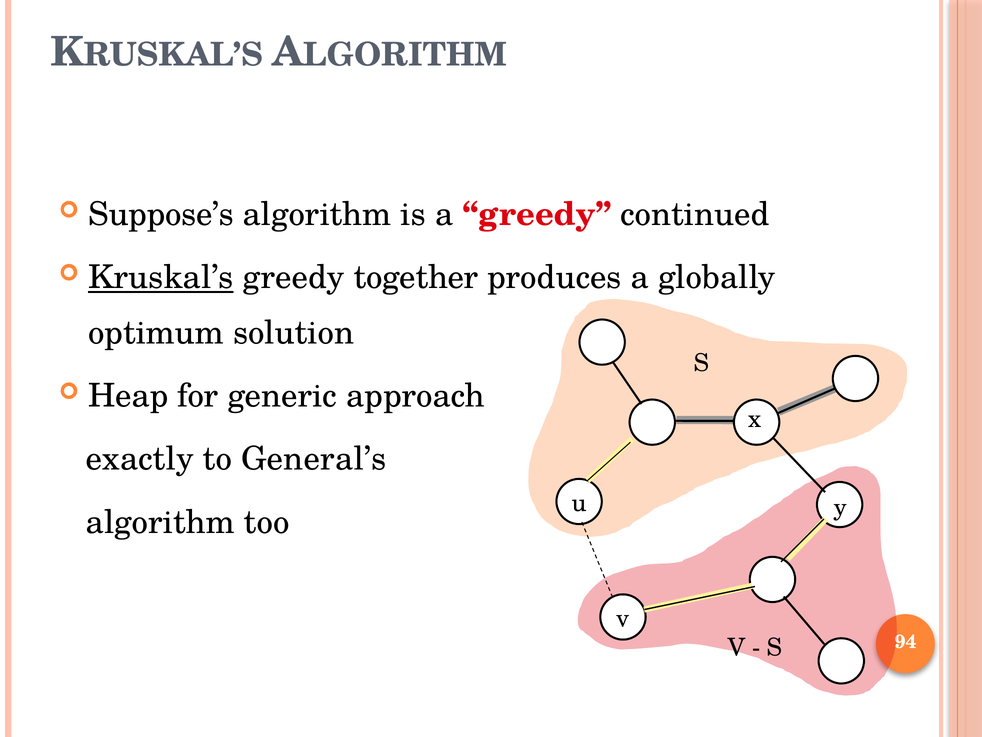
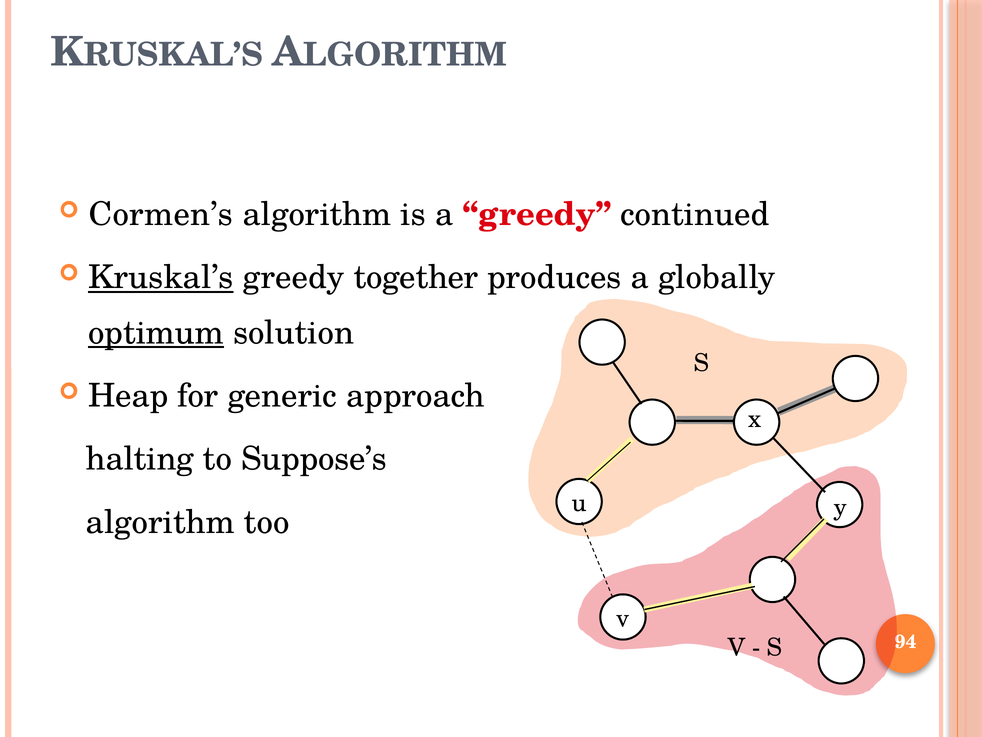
Suppose’s: Suppose’s -> Cormen’s (161, 214)
optimum underline: none -> present (156, 332)
exactly: exactly -> halting (140, 459)
General’s: General’s -> Suppose’s (314, 459)
